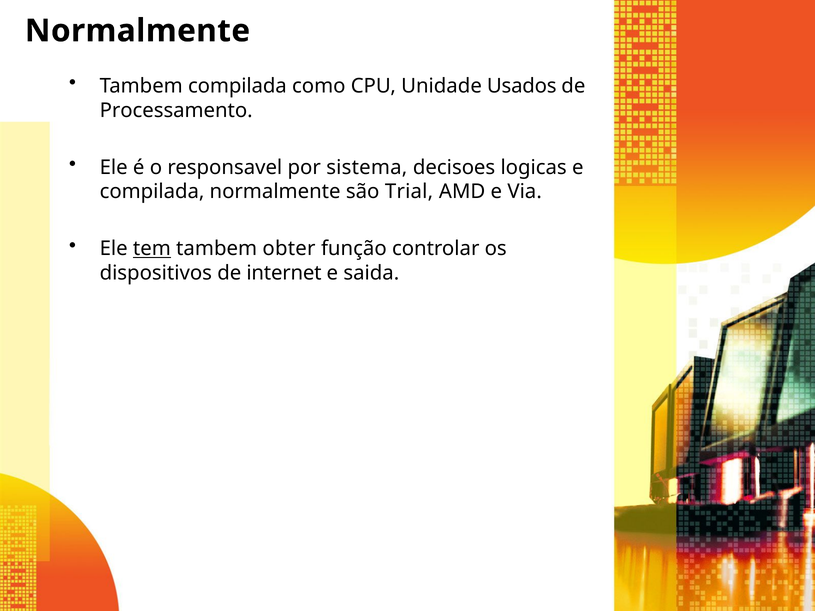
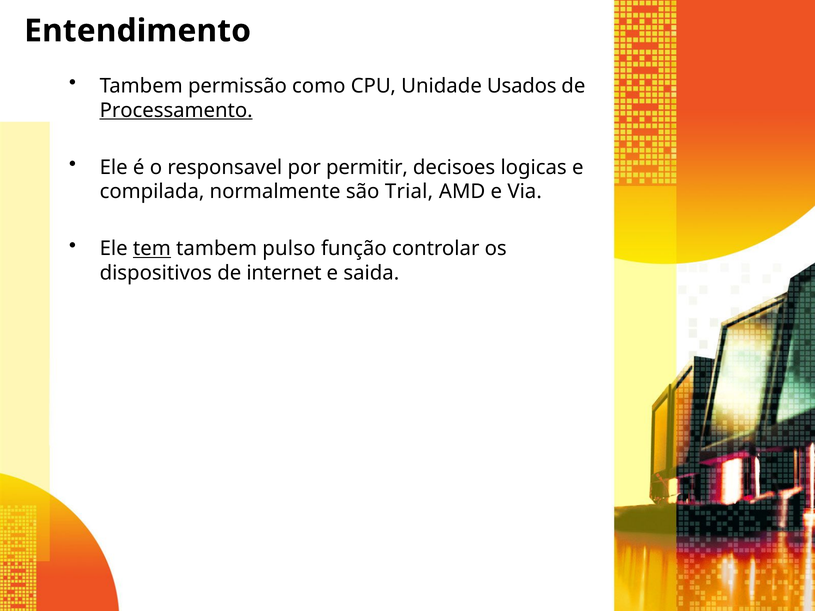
Normalmente: Normalmente -> Entendimento (138, 31)
Tambem compilada: compilada -> permissão (237, 86)
Processamento underline: none -> present (176, 110)
sistema: sistema -> permitir (367, 167)
obter: obter -> pulso (289, 249)
